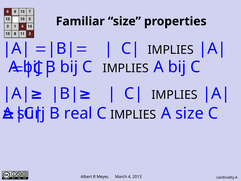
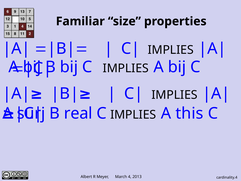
A size: size -> this (189, 113)
